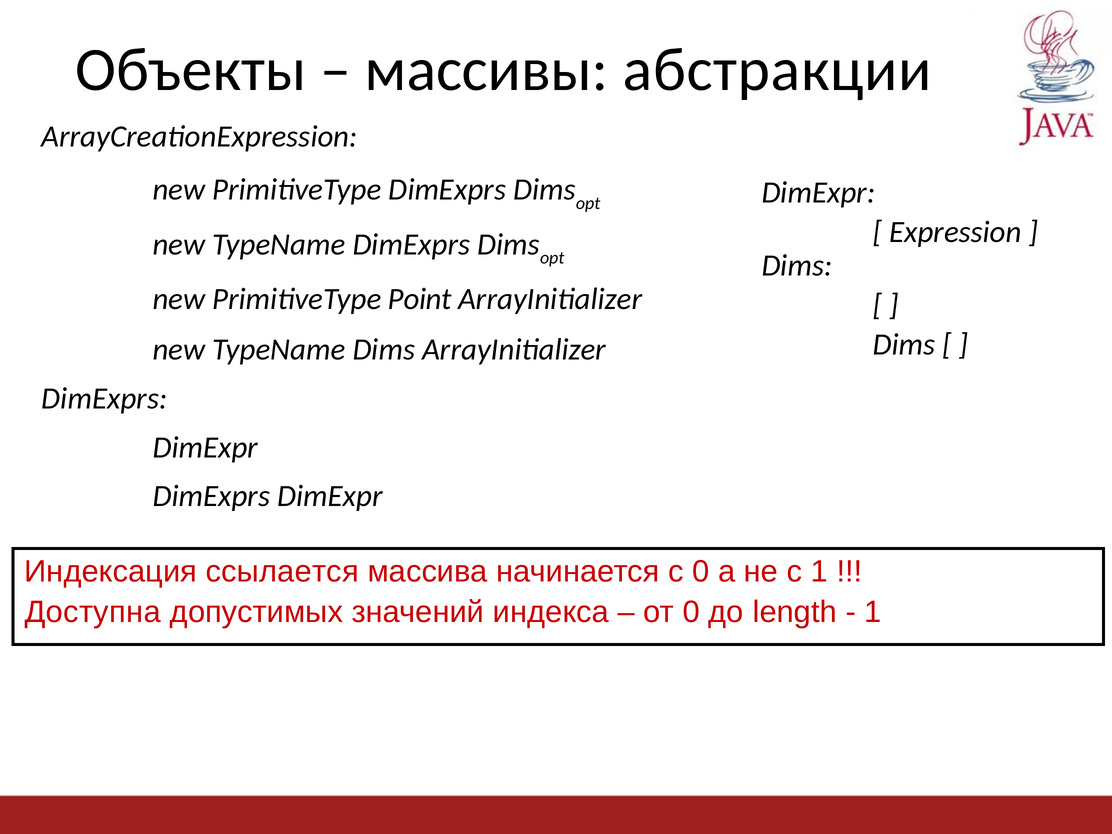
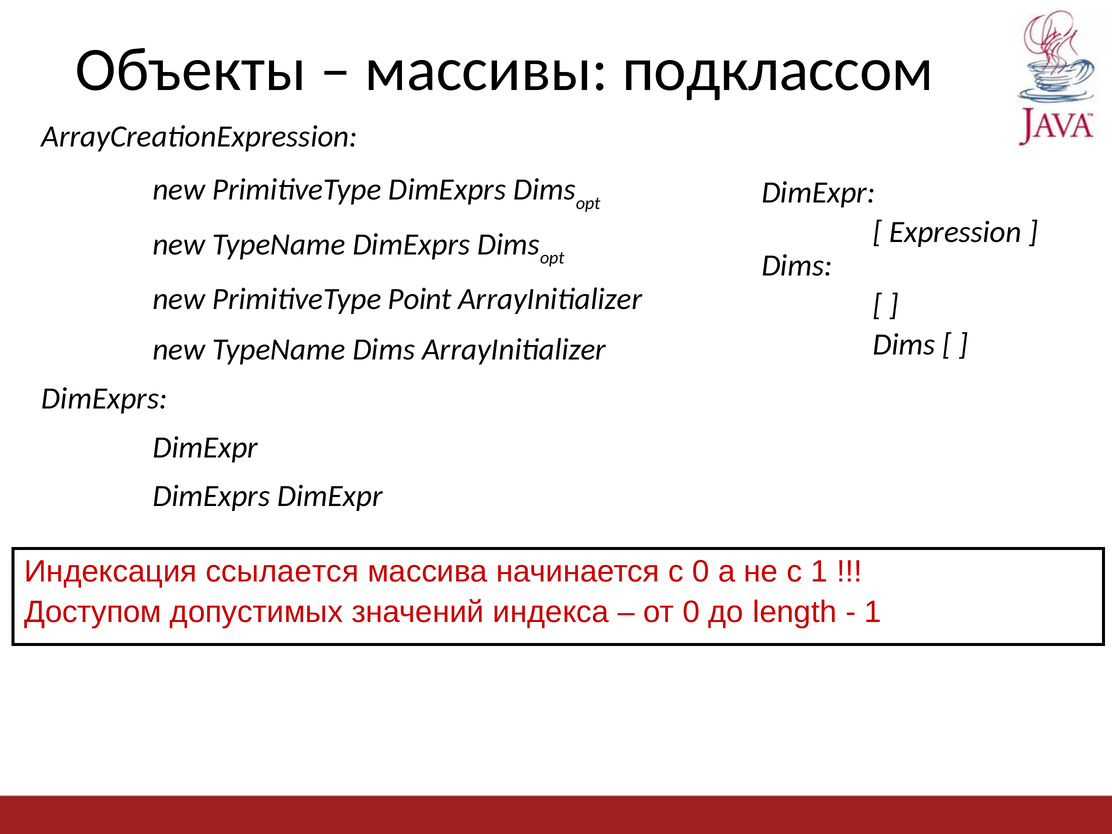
абстракции: абстракции -> подклассом (778, 70)
Доступна: Доступна -> Доступом (93, 612)
